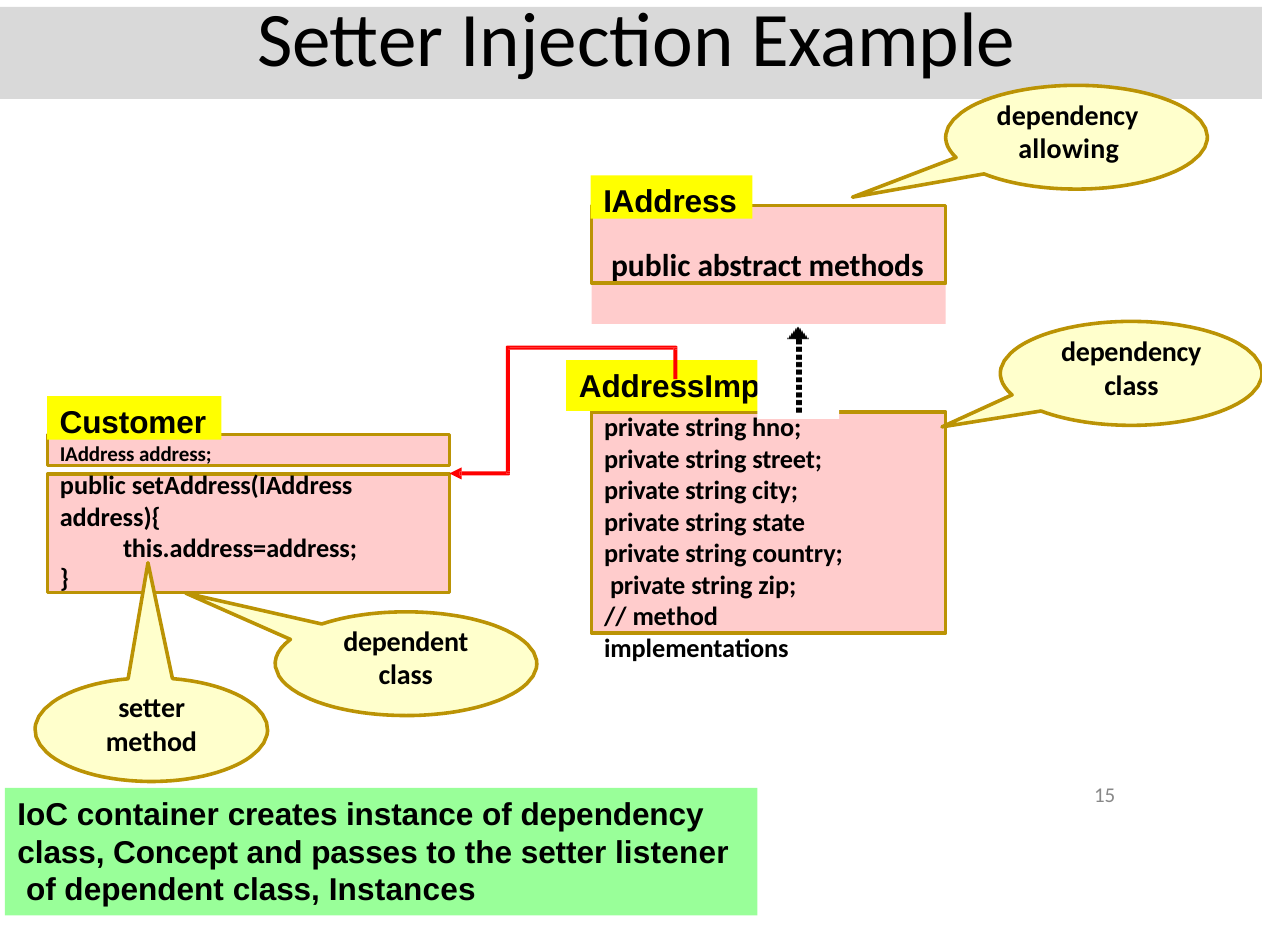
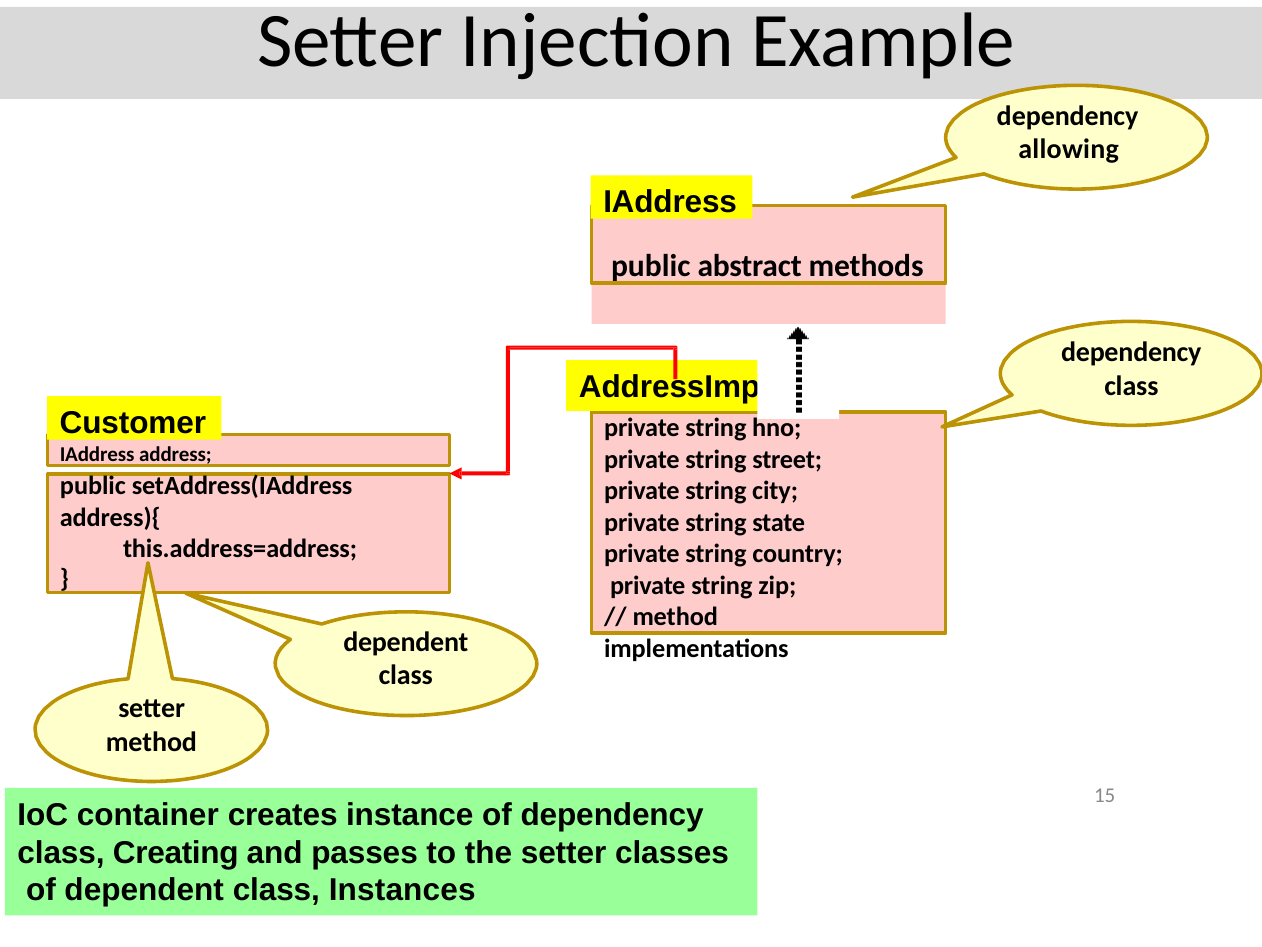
Concept: Concept -> Creating (176, 852)
listener: listener -> classes (672, 852)
